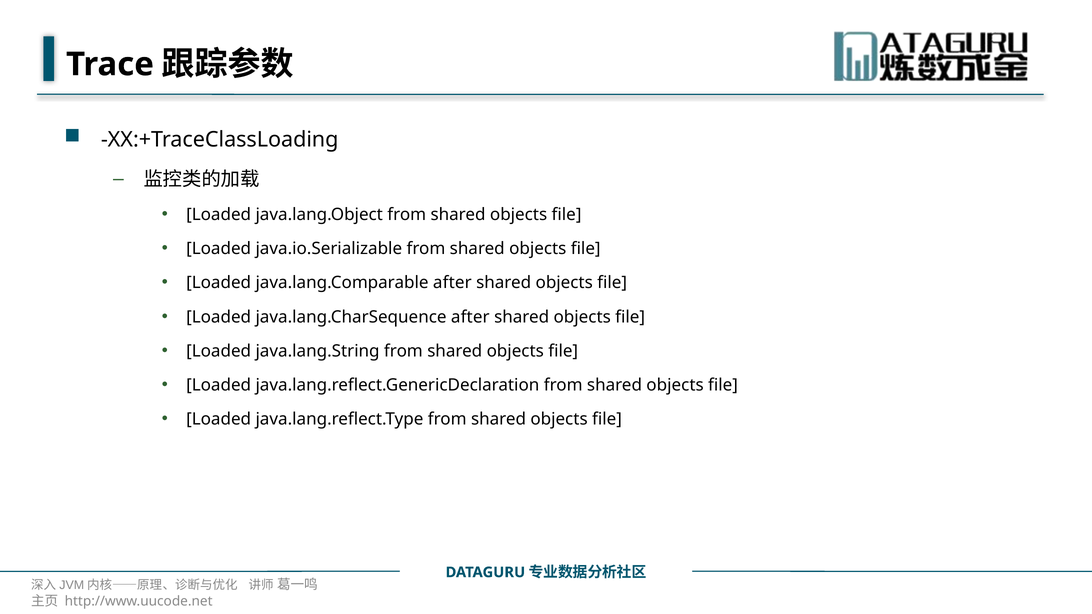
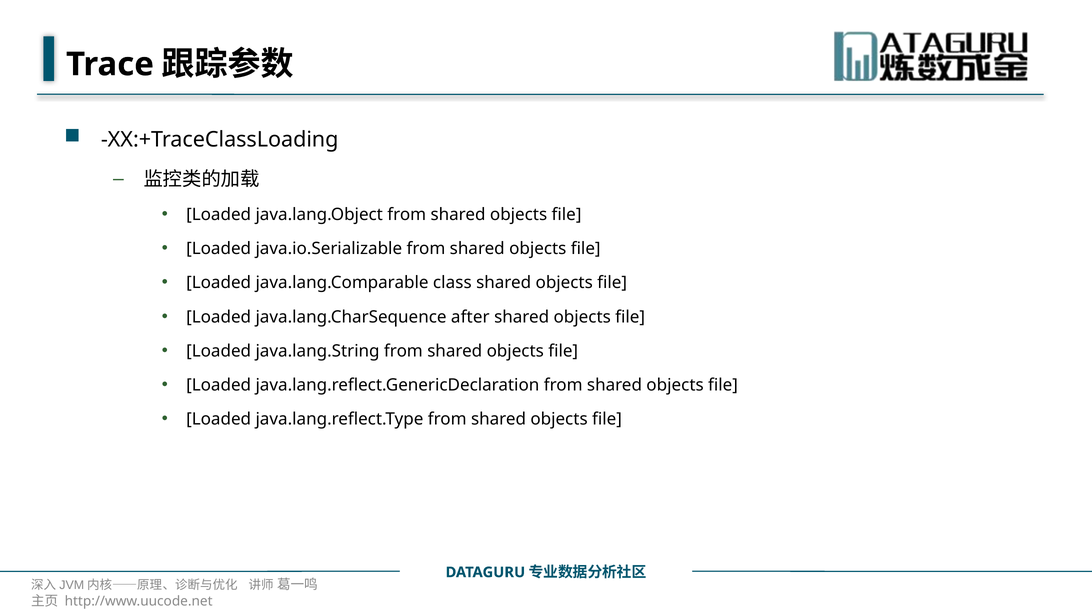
java.lang.Comparable after: after -> class (452, 283)
